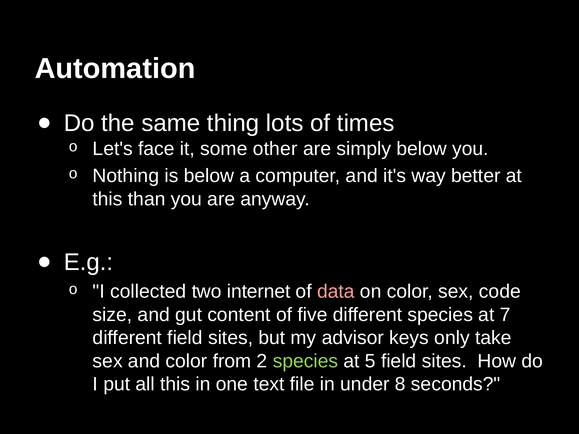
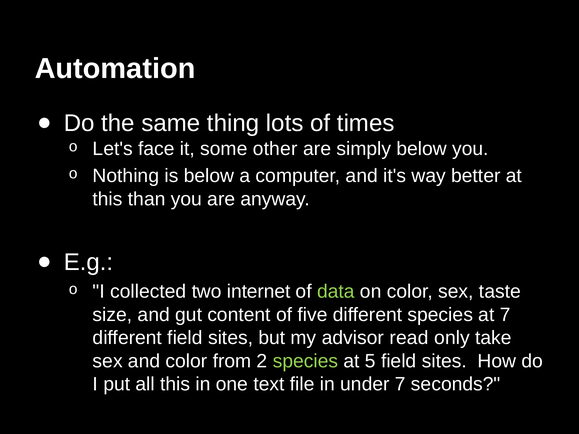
data colour: pink -> light green (336, 292)
code: code -> taste (500, 292)
keys: keys -> read (409, 338)
under 8: 8 -> 7 (400, 384)
